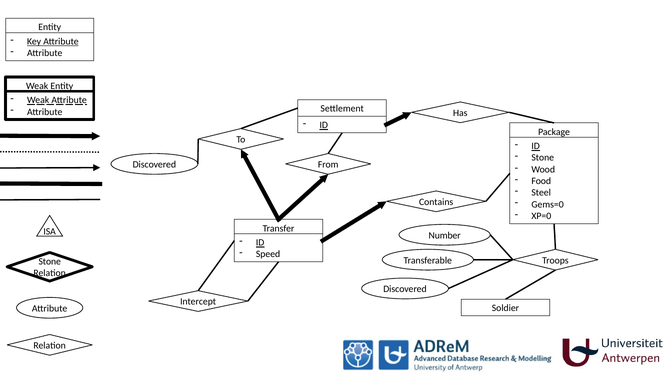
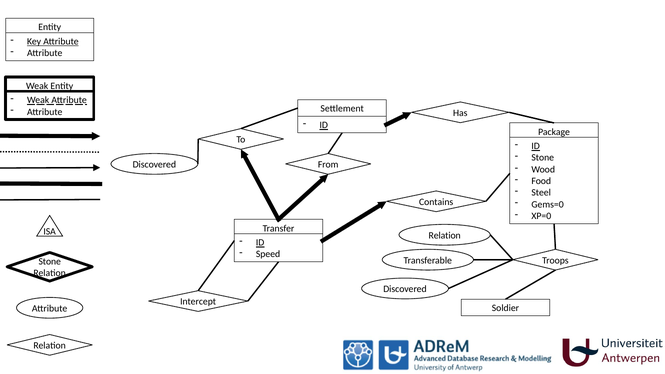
Number: Number -> Relation (445, 235)
